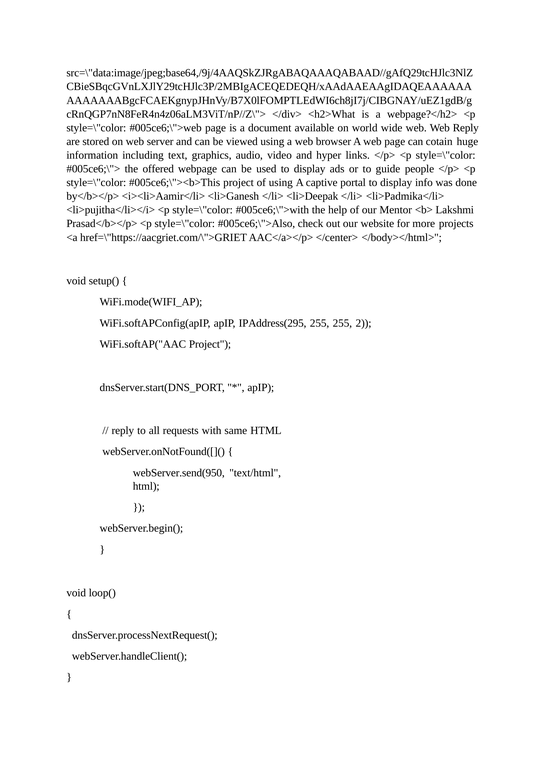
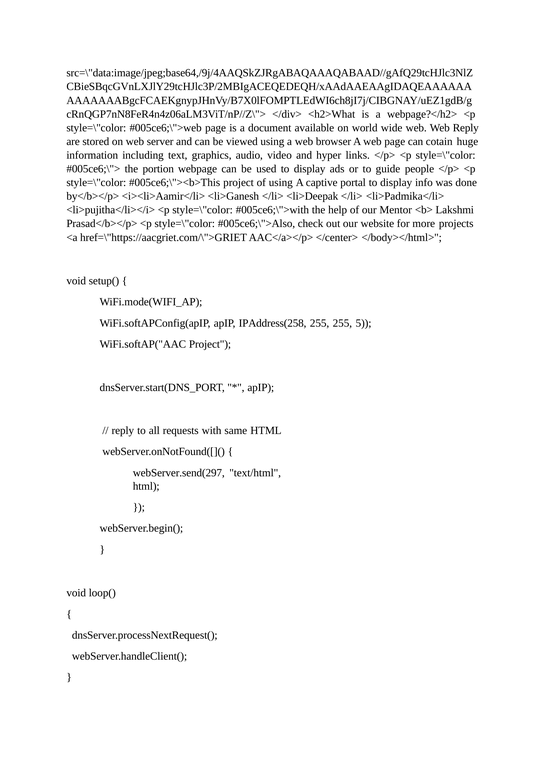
offered: offered -> portion (158, 169)
IPAddress(295: IPAddress(295 -> IPAddress(258 (273, 323)
2: 2 -> 5 (364, 323)
webServer.send(950: webServer.send(950 -> webServer.send(297 (179, 473)
